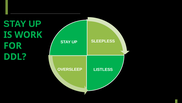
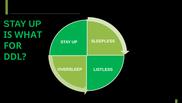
WORK: WORK -> WHAT (28, 35)
